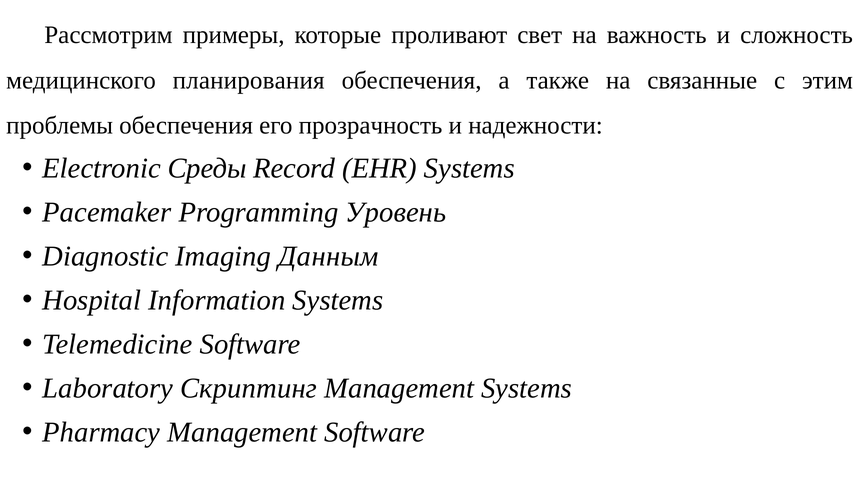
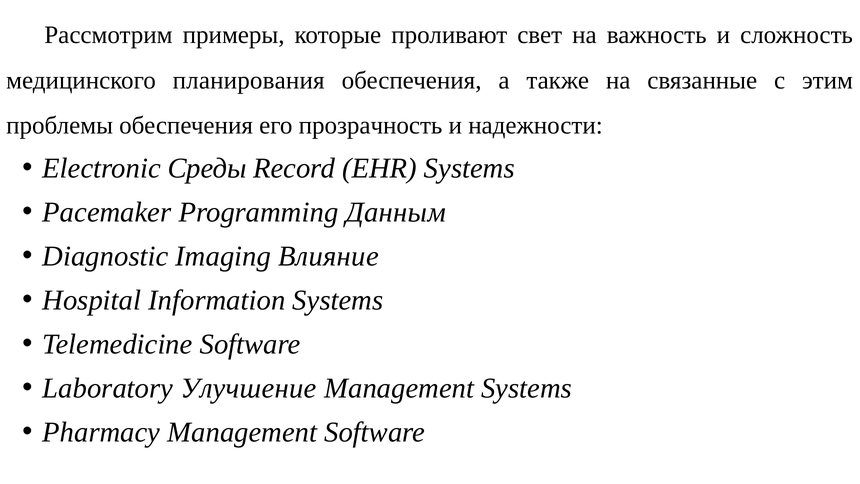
Уровень: Уровень -> Данным (396, 212)
Данным: Данным -> Влияние (328, 256)
Скриптинг: Скриптинг -> Улучшение (249, 388)
